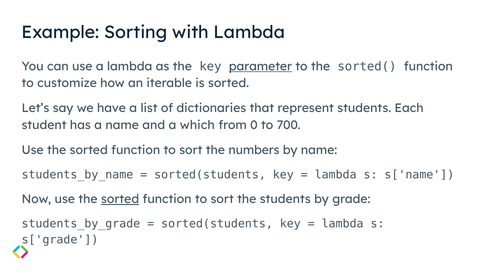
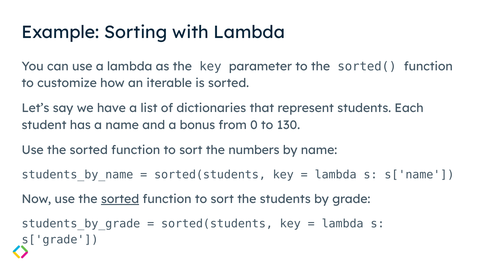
parameter underline: present -> none (260, 67)
which: which -> bonus (197, 125)
700: 700 -> 130 (288, 125)
